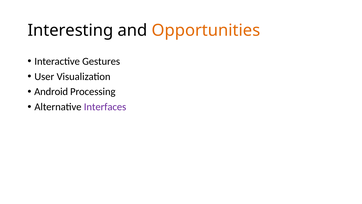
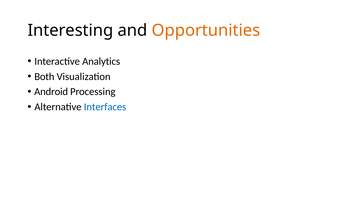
Gestures: Gestures -> Analytics (101, 61)
User: User -> Both (44, 76)
Interfaces colour: purple -> blue (105, 107)
